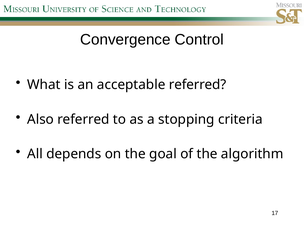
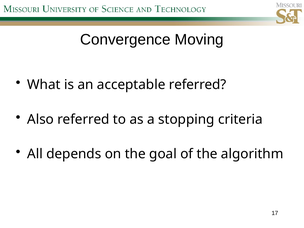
Control: Control -> Moving (199, 40)
